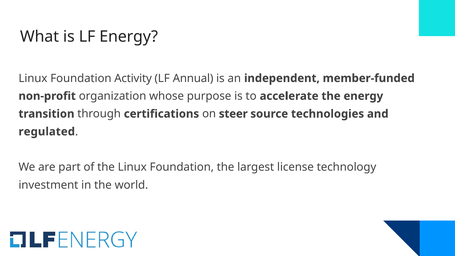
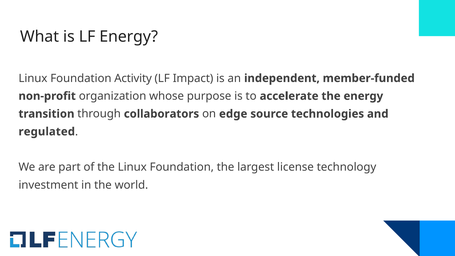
Annual: Annual -> Impact (193, 78)
certifications: certifications -> collaborators (161, 114)
steer: steer -> edge (233, 114)
